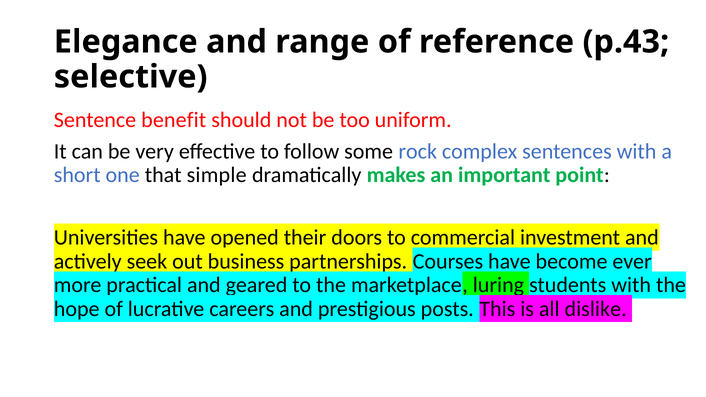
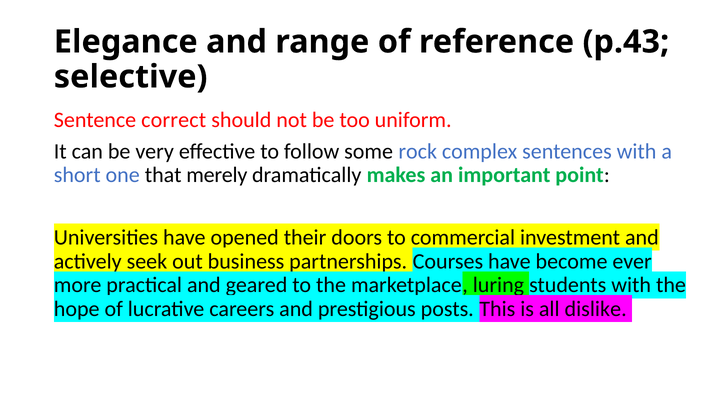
benefit: benefit -> correct (174, 120)
simple: simple -> merely (217, 175)
